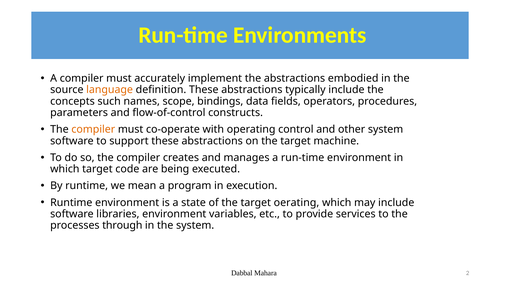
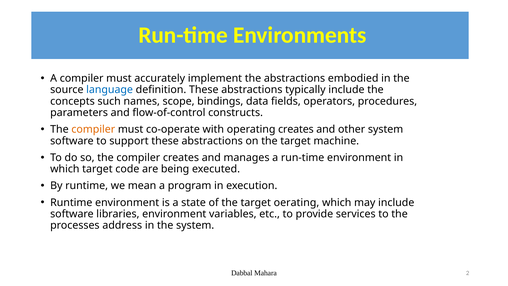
language colour: orange -> blue (110, 90)
operating control: control -> creates (296, 129)
through: through -> address (122, 225)
